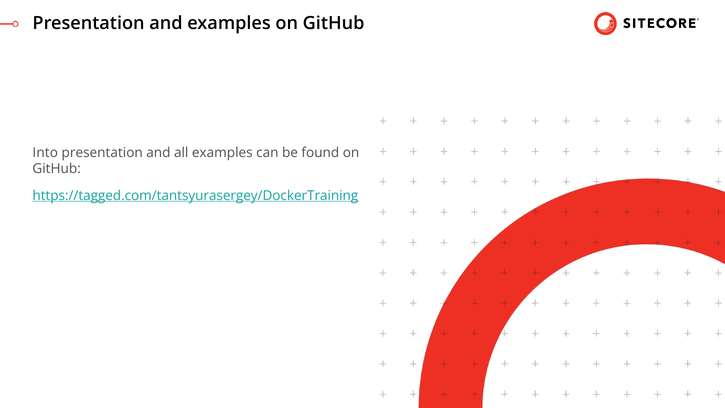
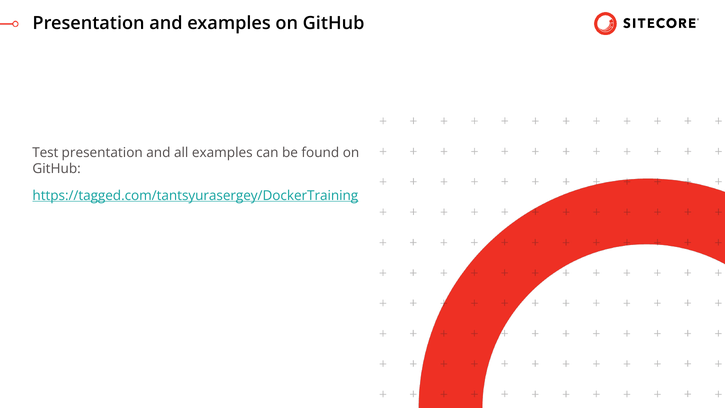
Into: Into -> Test (45, 153)
